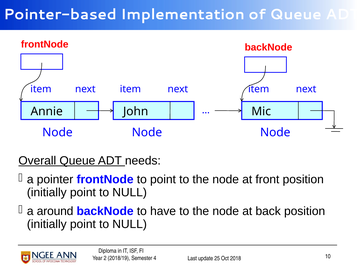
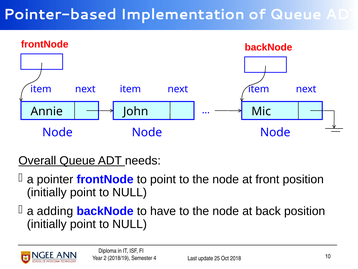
around: around -> adding (55, 211)
